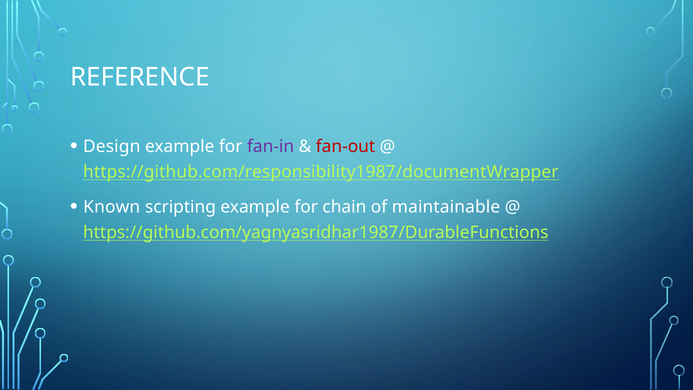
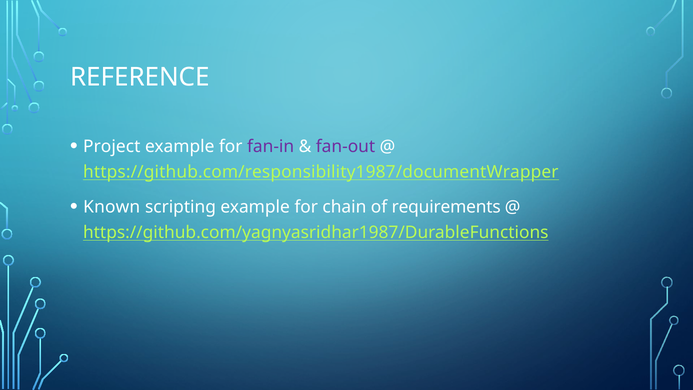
Design: Design -> Project (112, 146)
fan-out colour: red -> purple (345, 146)
maintainable: maintainable -> requirements (446, 207)
